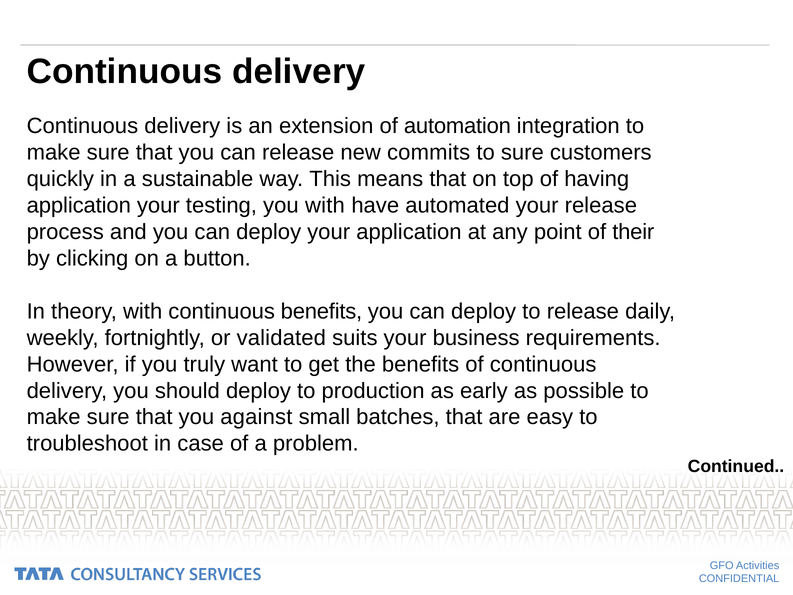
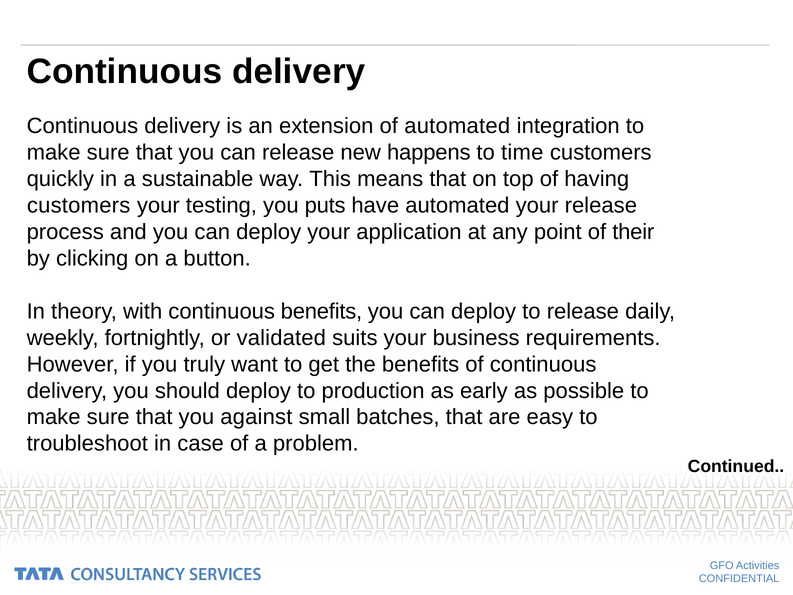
of automation: automation -> automated (457, 126)
commits: commits -> happens (429, 153)
to sure: sure -> time (522, 153)
application: application -> customers (79, 205)
you with: with -> puts (325, 205)
